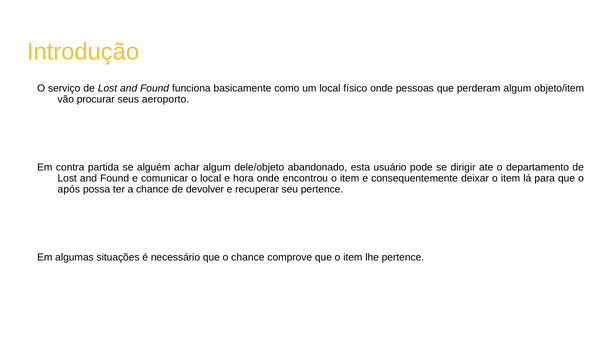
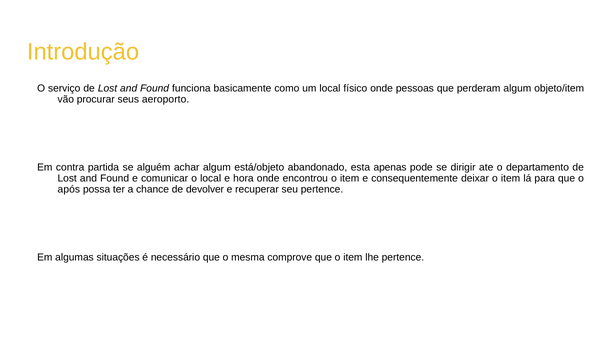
dele/objeto: dele/objeto -> está/objeto (259, 168)
usuário: usuário -> apenas (390, 168)
o chance: chance -> mesma (248, 258)
